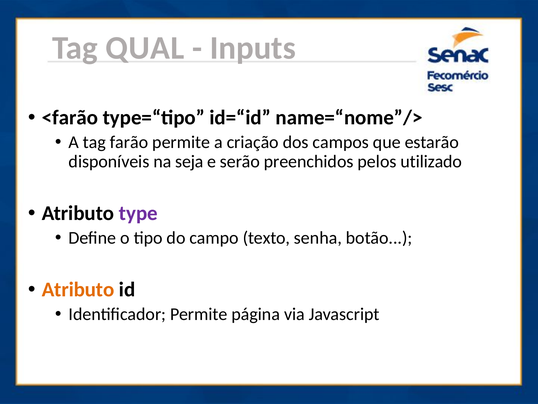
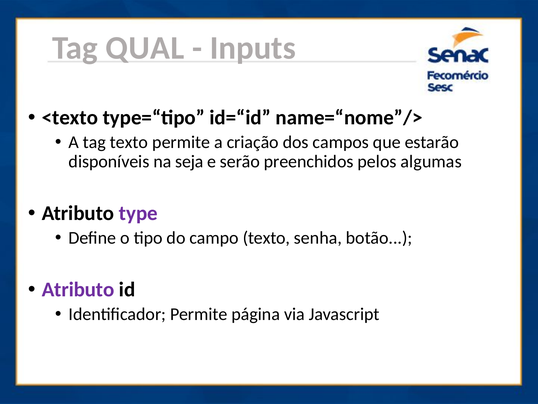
<farão: <farão -> <texto (70, 117)
tag farão: farão -> texto (129, 142)
utilizado: utilizado -> algumas (431, 162)
Atributo colour: orange -> purple (78, 289)
